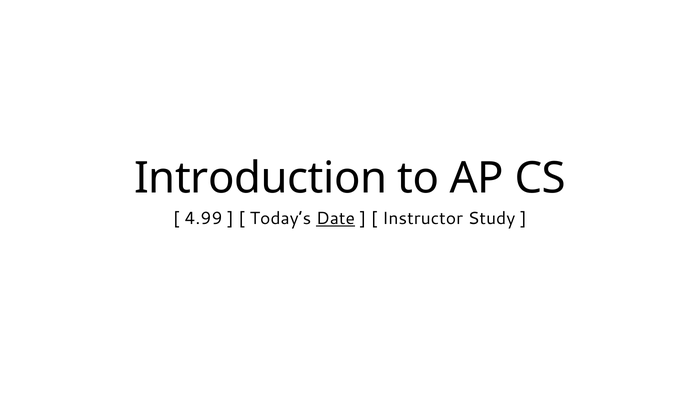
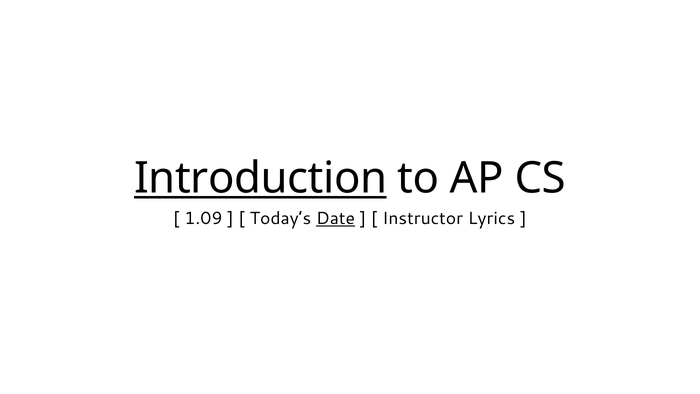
Introduction underline: none -> present (261, 178)
4.99: 4.99 -> 1.09 (203, 219)
Study: Study -> Lyrics (492, 219)
